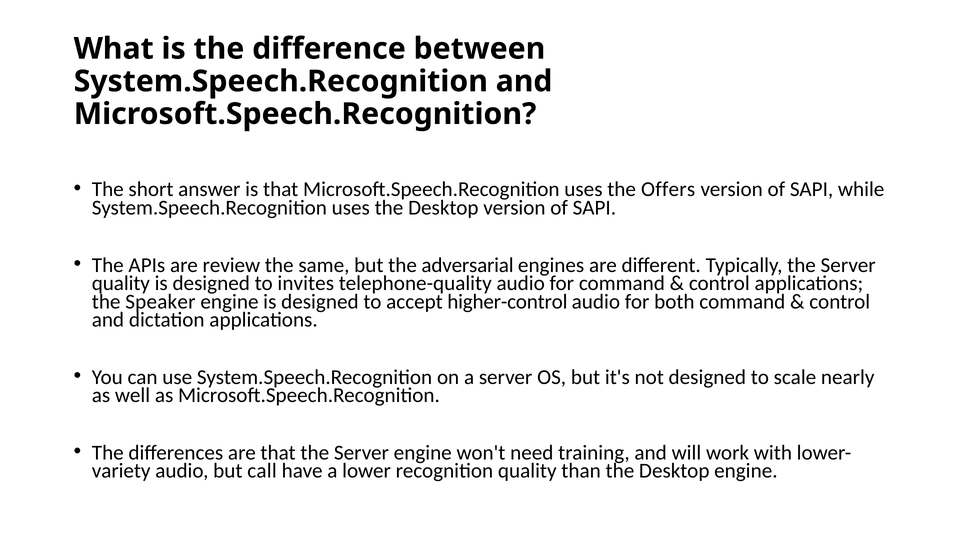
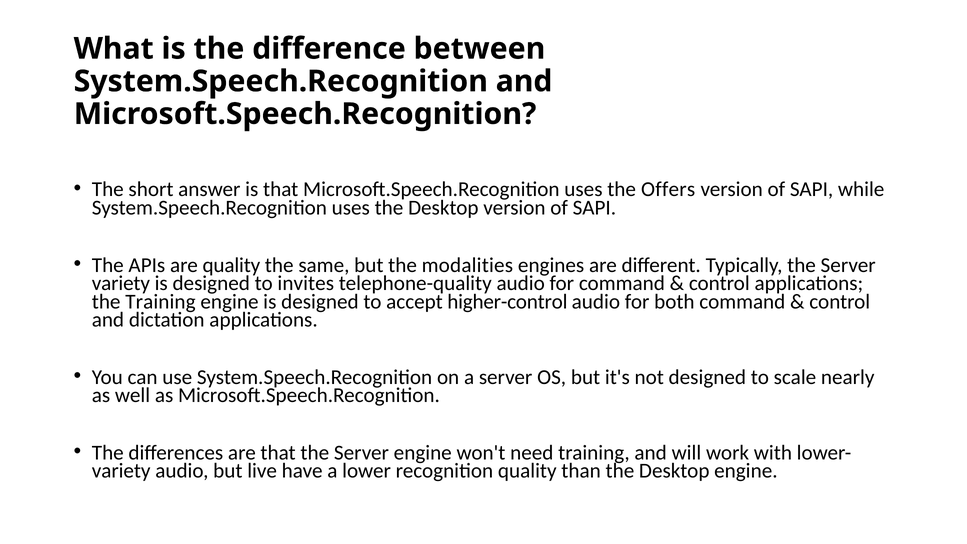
are review: review -> quality (231, 265)
adversarial: adversarial -> modalities (467, 265)
quality: quality -> variety (121, 283)
the Speaker: Speaker -> Training (160, 302)
call: call -> live (262, 471)
